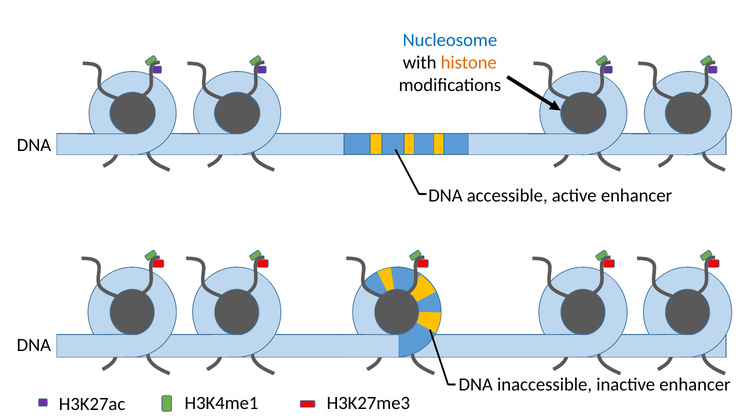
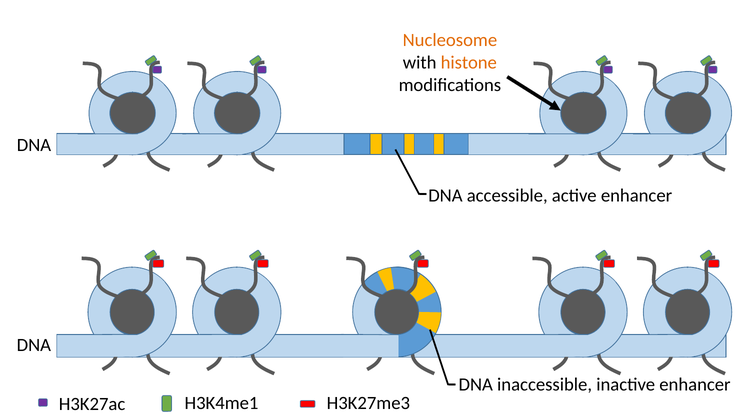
Nucleosome colour: blue -> orange (450, 40)
